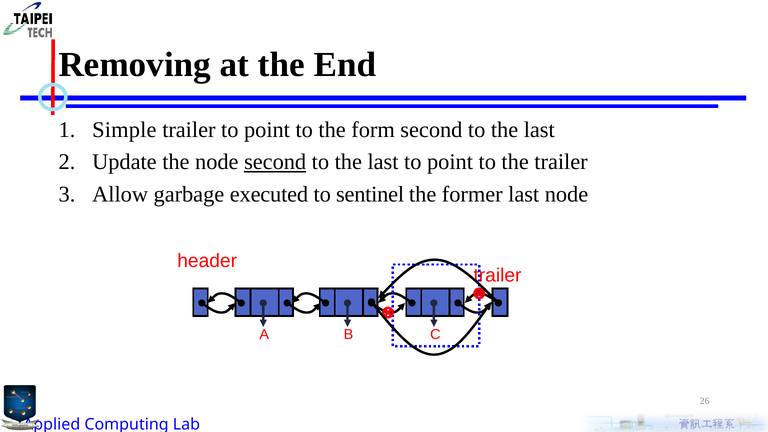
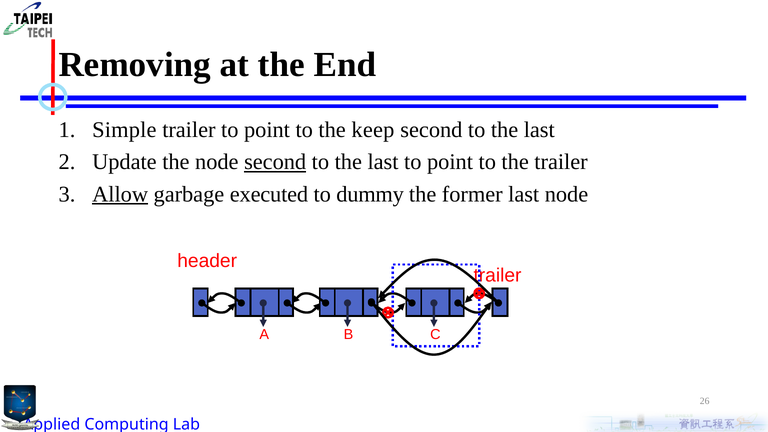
form: form -> keep (373, 130)
Allow underline: none -> present (120, 194)
sentinel: sentinel -> dummy (370, 194)
